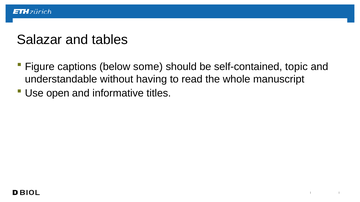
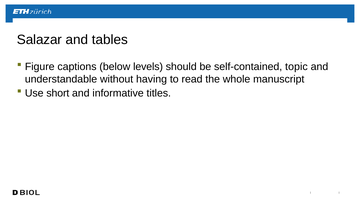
some: some -> levels (148, 67)
open: open -> short (58, 93)
